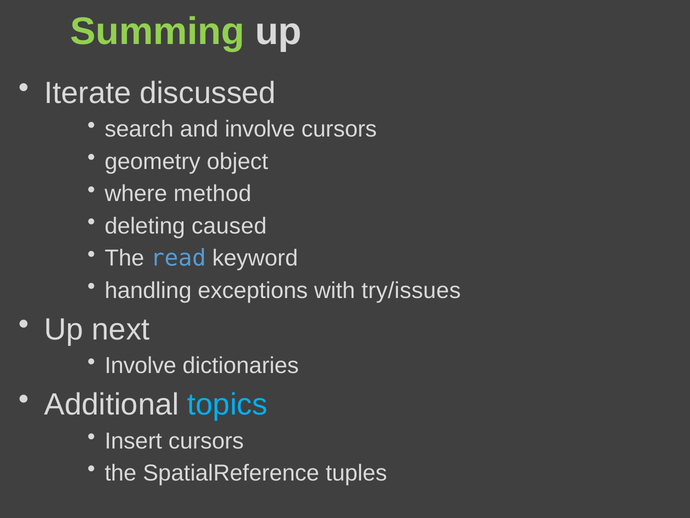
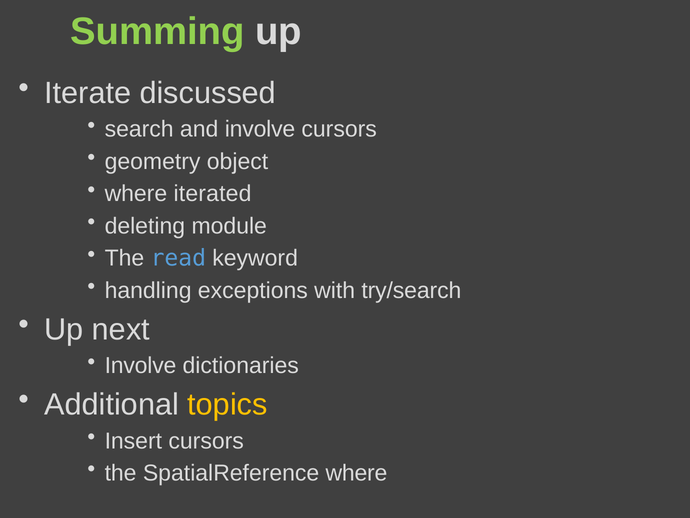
method: method -> iterated (213, 194)
caused: caused -> module (229, 226)
try/issues: try/issues -> try/search (411, 290)
topics colour: light blue -> yellow (227, 404)
SpatialReference tuples: tuples -> where (356, 473)
